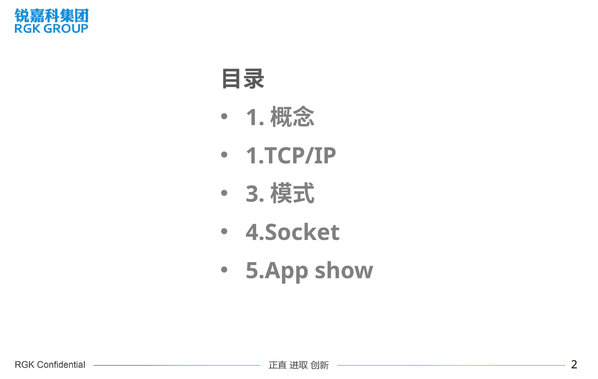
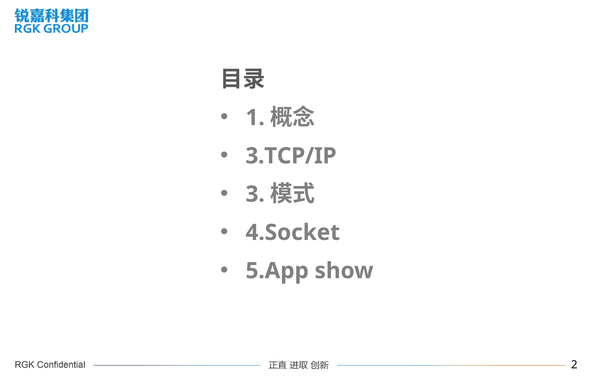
1.TCP/IP: 1.TCP/IP -> 3.TCP/IP (291, 156)
